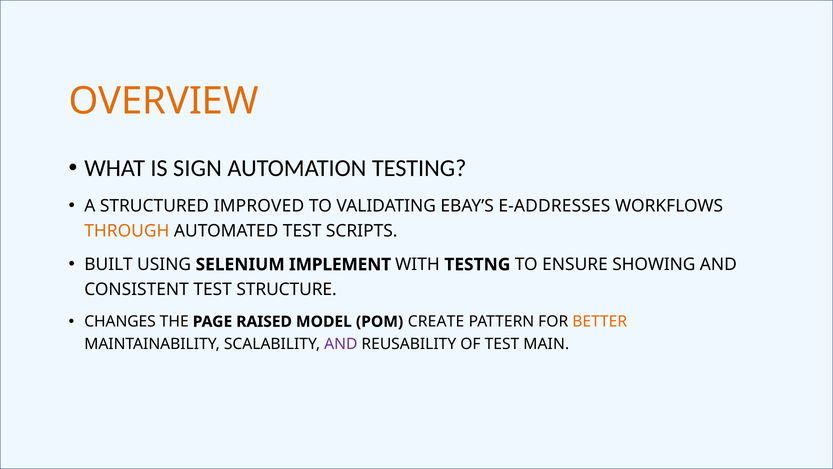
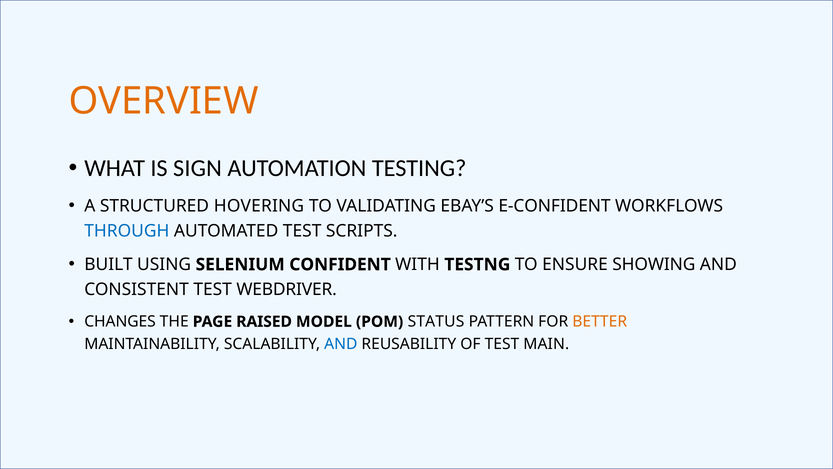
IMPROVED: IMPROVED -> HOVERING (259, 206)
E-ADDRESSES: E-ADDRESSES -> E-CONFIDENT (555, 206)
THROUGH colour: orange -> blue (127, 231)
IMPLEMENT: IMPLEMENT -> CONFIDENT (340, 264)
STRUCTURE: STRUCTURE -> WEBDRIVER (287, 289)
CREATE: CREATE -> STATUS (436, 321)
AND colour: purple -> blue (341, 344)
